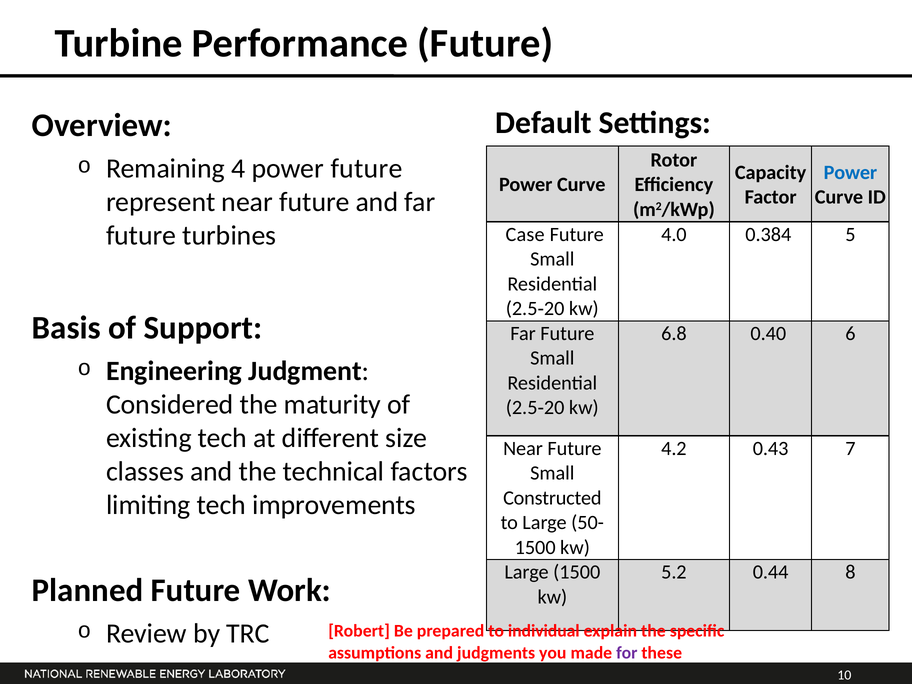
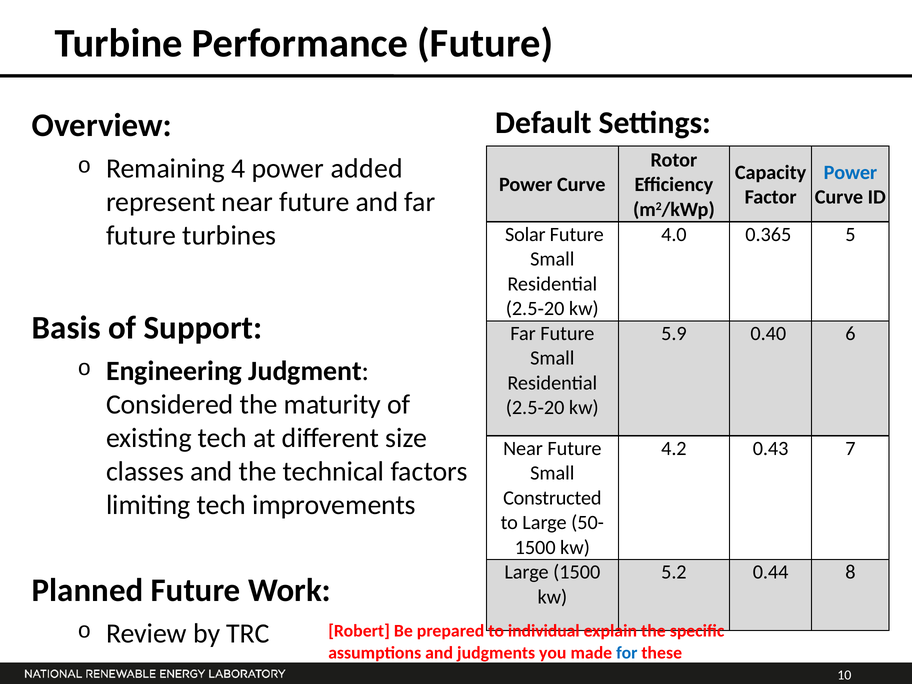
power future: future -> added (367, 169)
Case: Case -> Solar (525, 234)
0.384: 0.384 -> 0.365 (768, 234)
6.8: 6.8 -> 5.9 (674, 333)
for colour: purple -> blue (627, 653)
